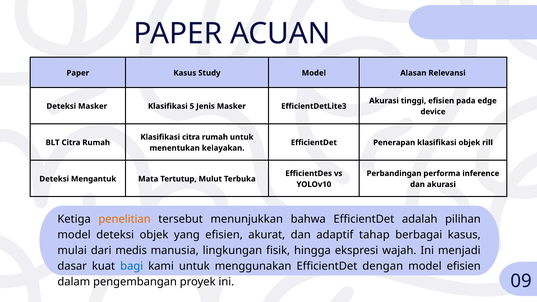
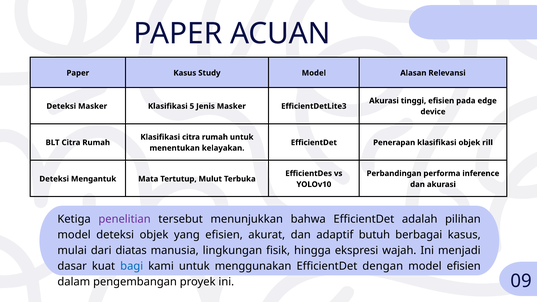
penelitian colour: orange -> purple (125, 219)
tahap: tahap -> butuh (374, 235)
medis: medis -> diatas (131, 251)
